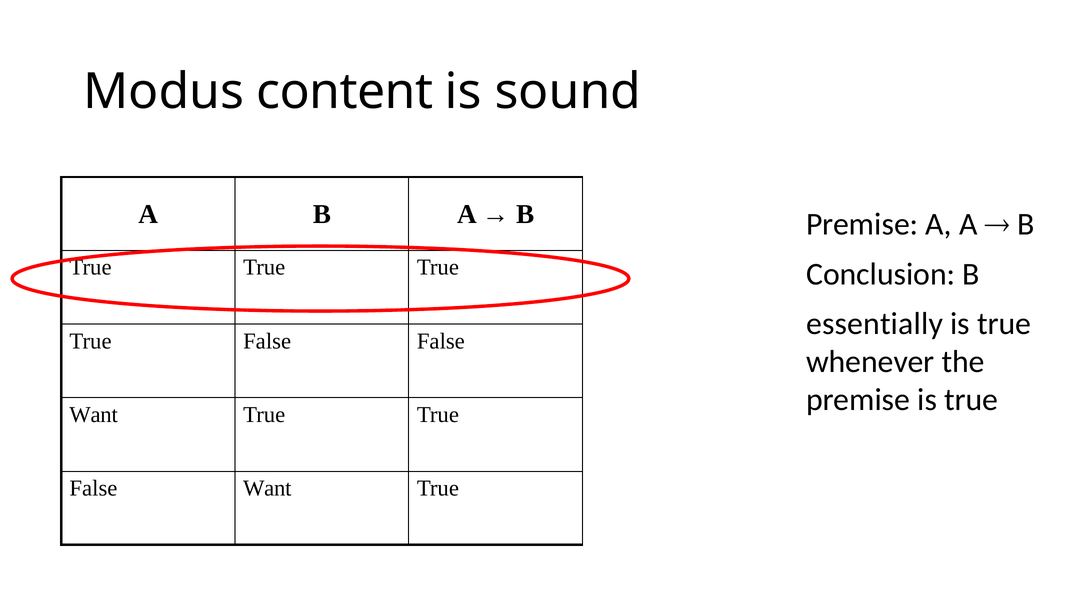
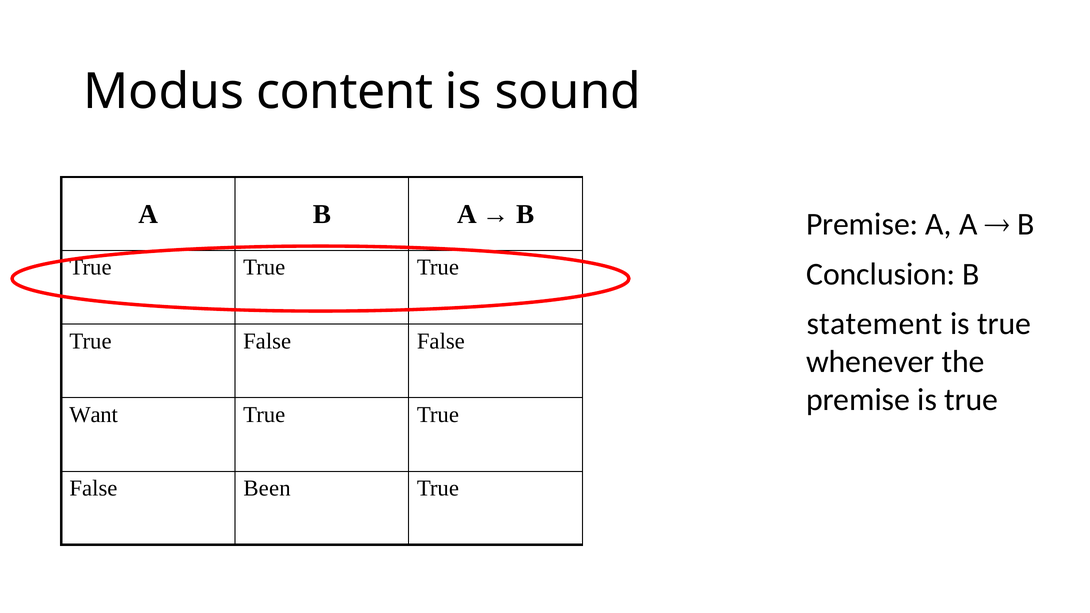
essentially: essentially -> statement (874, 324)
Want: Want -> Been (267, 488)
